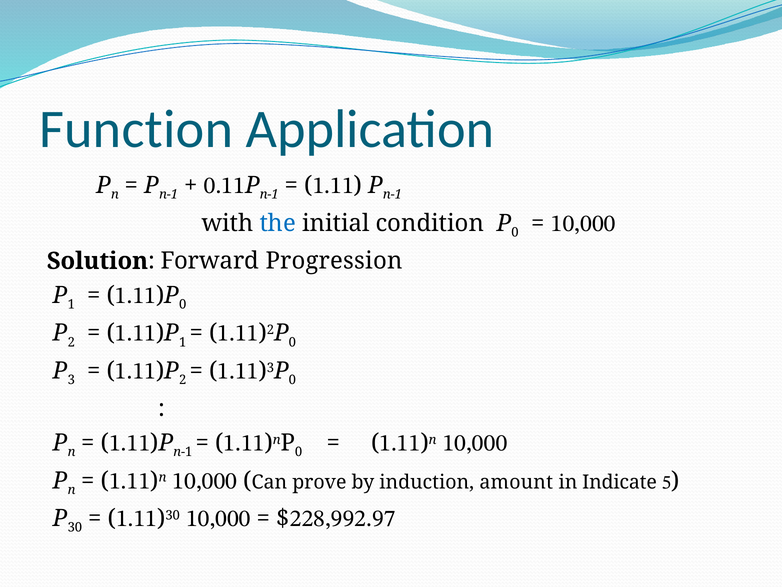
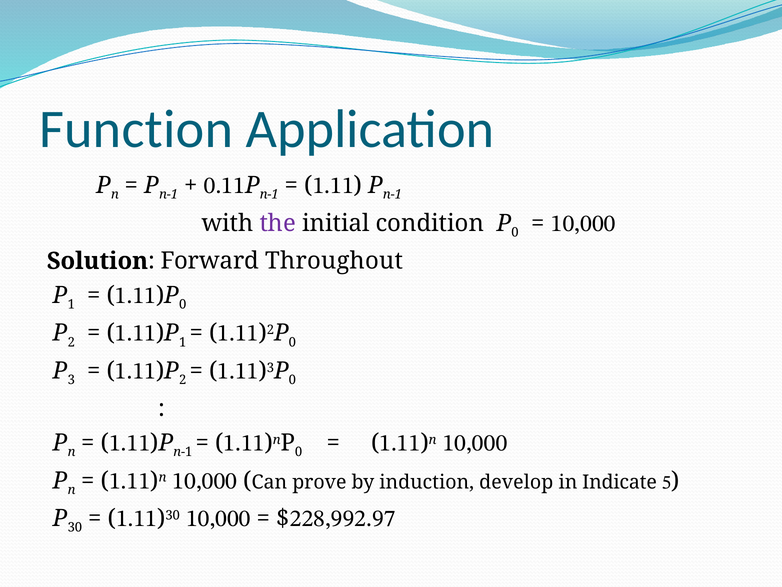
the colour: blue -> purple (278, 223)
Progression: Progression -> Throughout (334, 261)
amount: amount -> develop (516, 482)
